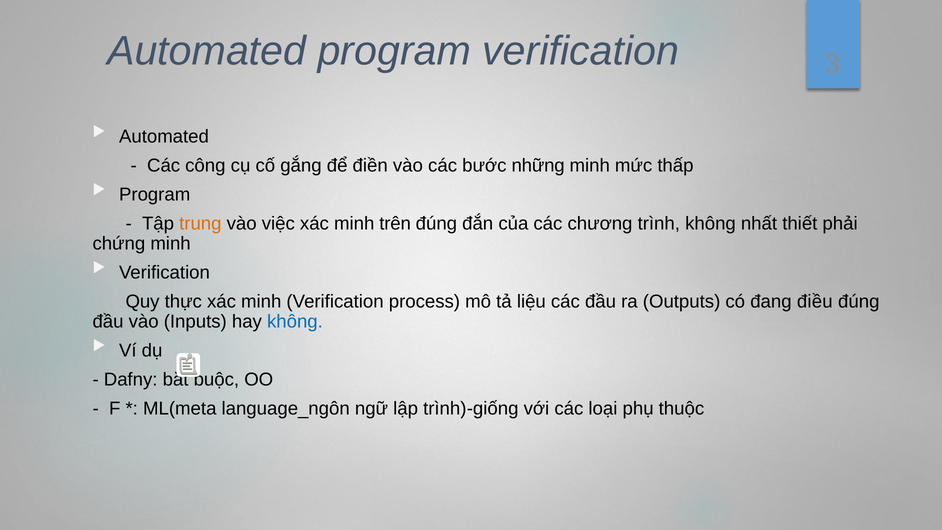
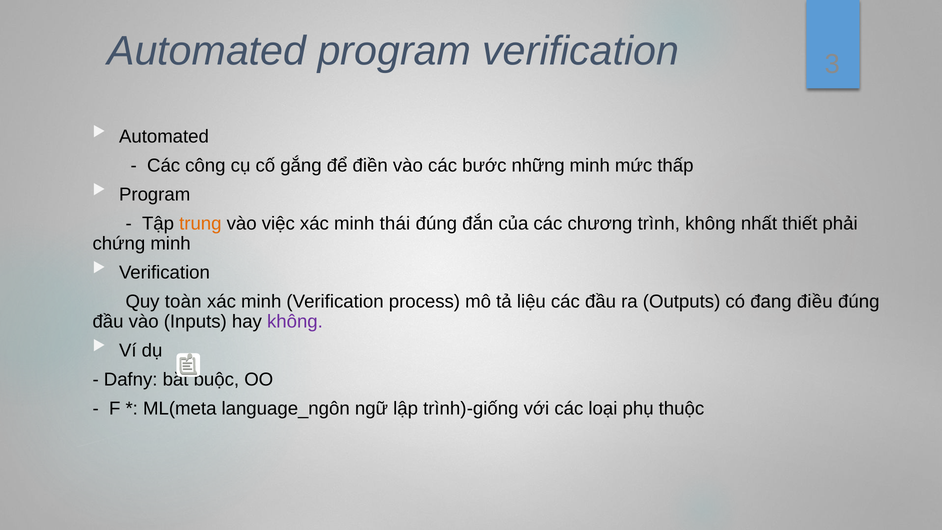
trên: trên -> thái (395, 223)
thực: thực -> toàn (183, 302)
không colour: blue -> purple (295, 322)
